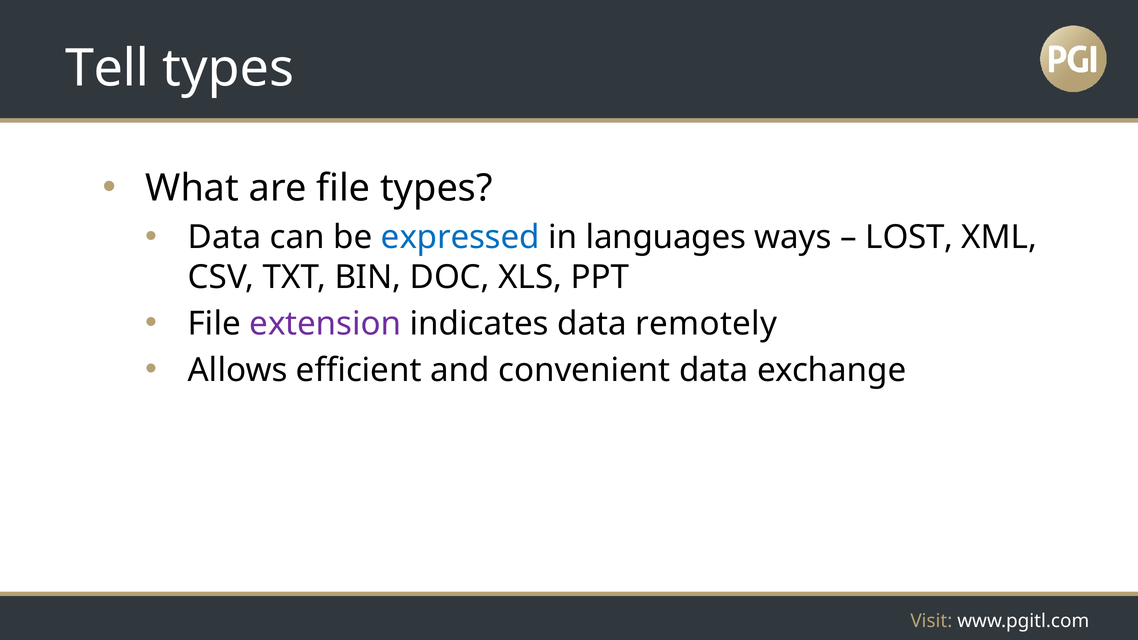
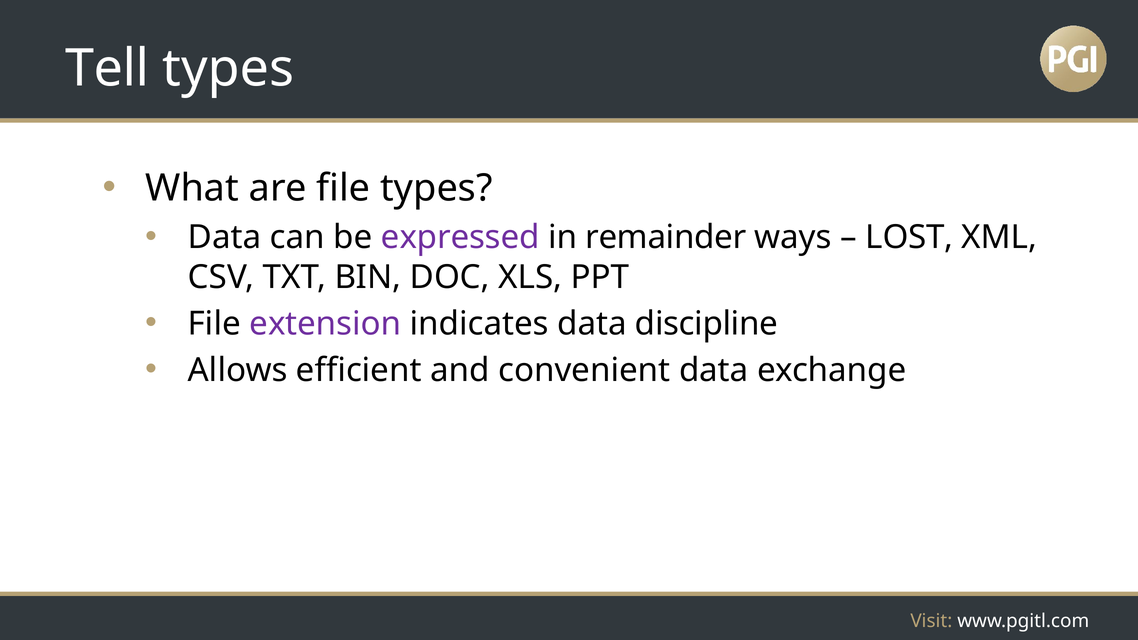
expressed colour: blue -> purple (460, 237)
languages: languages -> remainder (666, 237)
remotely: remotely -> discipline (707, 324)
